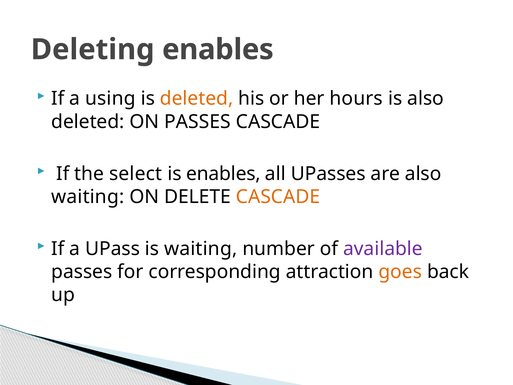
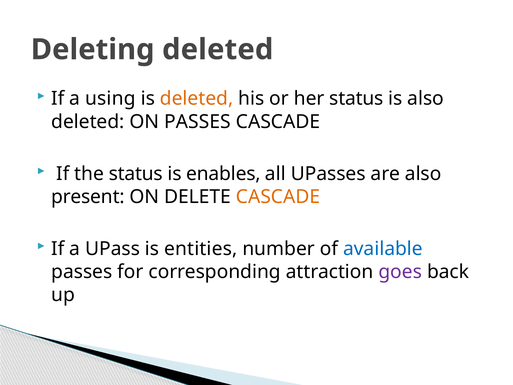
Deleting enables: enables -> deleted (218, 49)
her hours: hours -> status (356, 99)
the select: select -> status (136, 174)
waiting: waiting -> present (88, 197)
is waiting: waiting -> entities (201, 249)
available colour: purple -> blue (383, 249)
goes colour: orange -> purple (400, 272)
